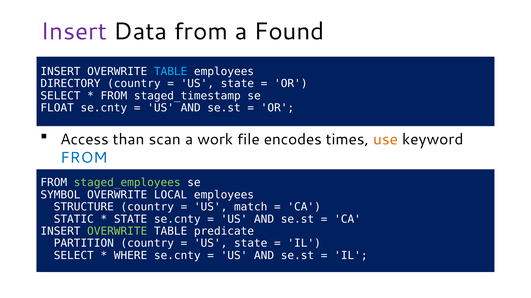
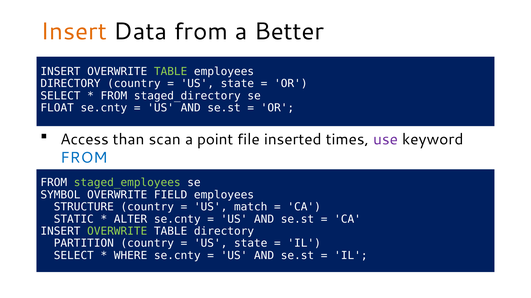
Insert colour: purple -> orange (74, 31)
Found: Found -> Better (289, 31)
TABLE colour: light blue -> light green (171, 72)
staged_timestamp: staged_timestamp -> staged_directory (187, 96)
work: work -> point (215, 140)
encodes: encodes -> inserted (293, 140)
use colour: orange -> purple (385, 140)
LOCAL: LOCAL -> FIELD (171, 195)
STATE: STATE -> ALTER (131, 220)
TABLE predicate: predicate -> directory (224, 232)
